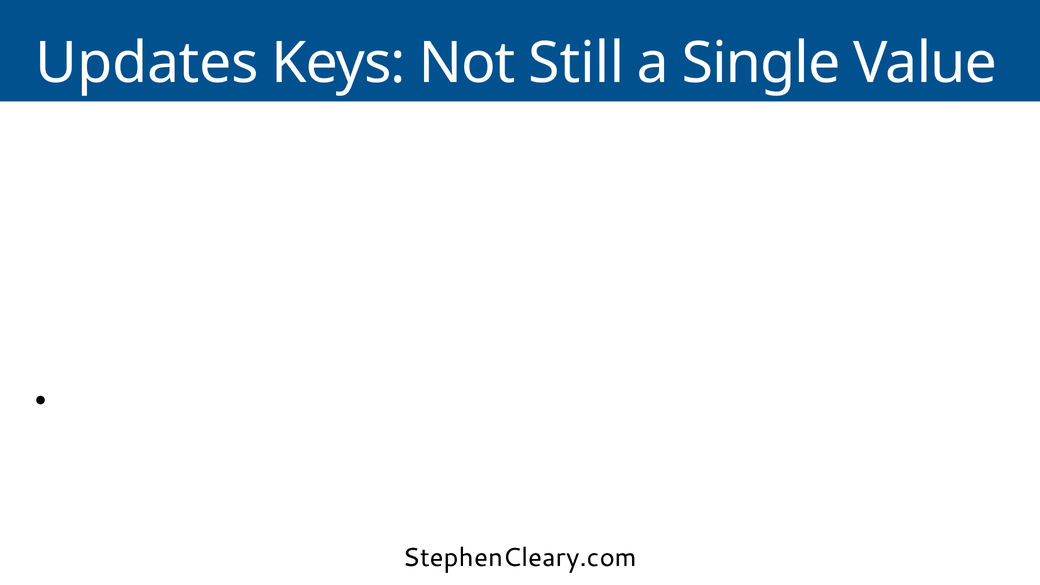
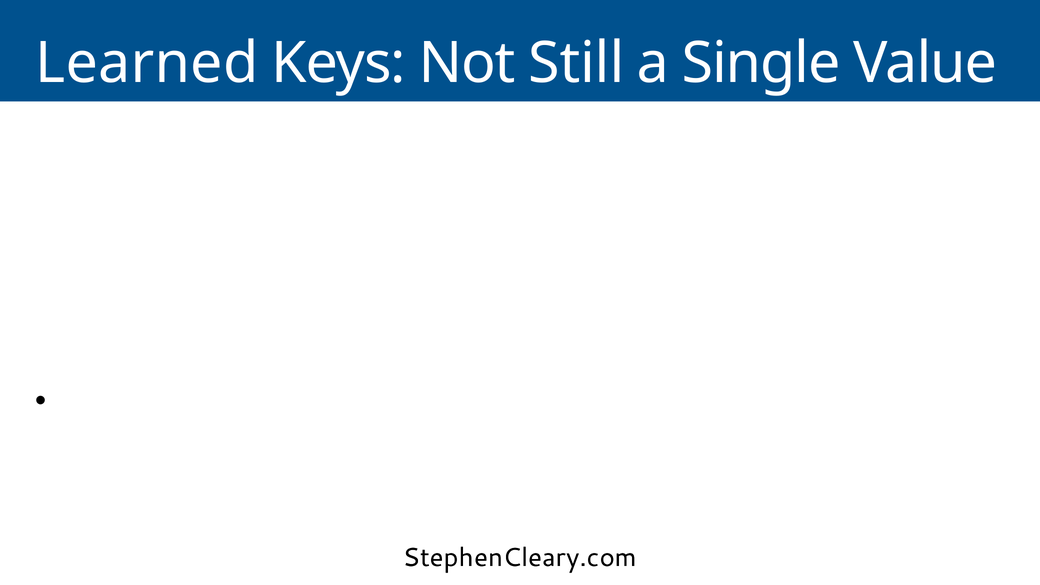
Updates: Updates -> Learned (147, 63)
